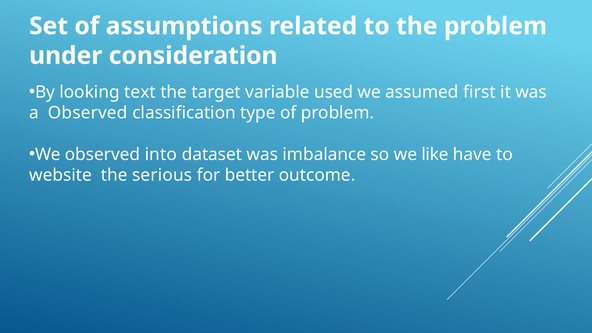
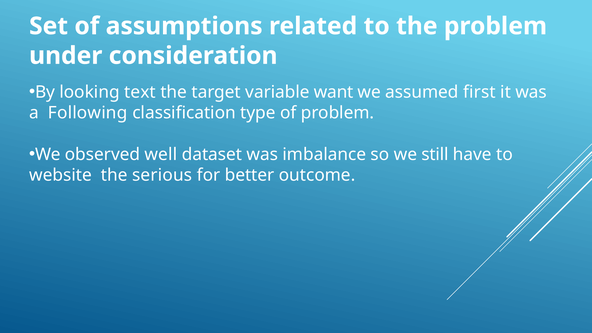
used: used -> want (334, 92)
a Observed: Observed -> Following (88, 113)
into: into -> well (161, 154)
like: like -> still (435, 154)
